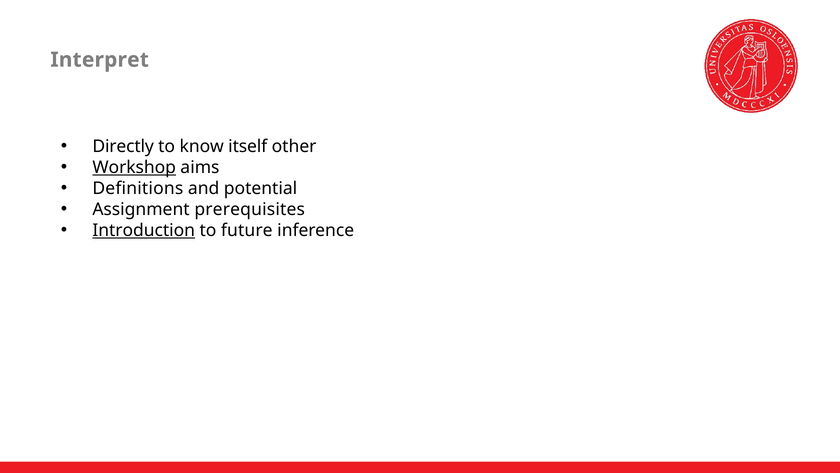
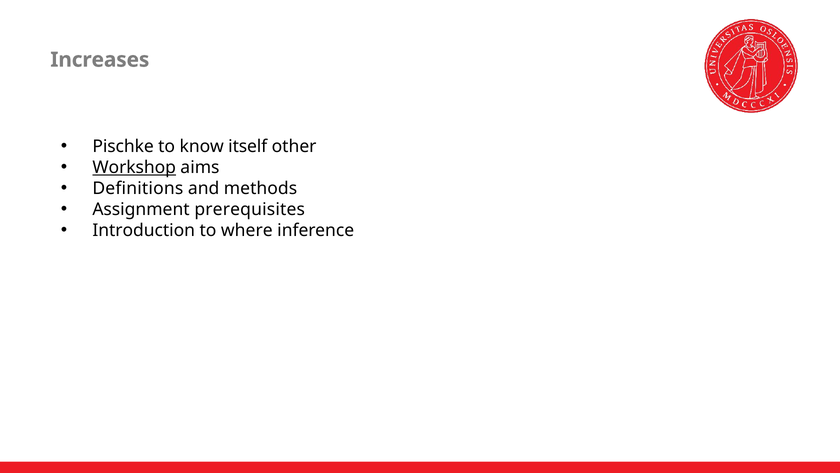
Interpret: Interpret -> Increases (100, 60)
Directly: Directly -> Pischke (123, 146)
potential: potential -> methods (260, 188)
Introduction underline: present -> none (144, 230)
future: future -> where (247, 230)
